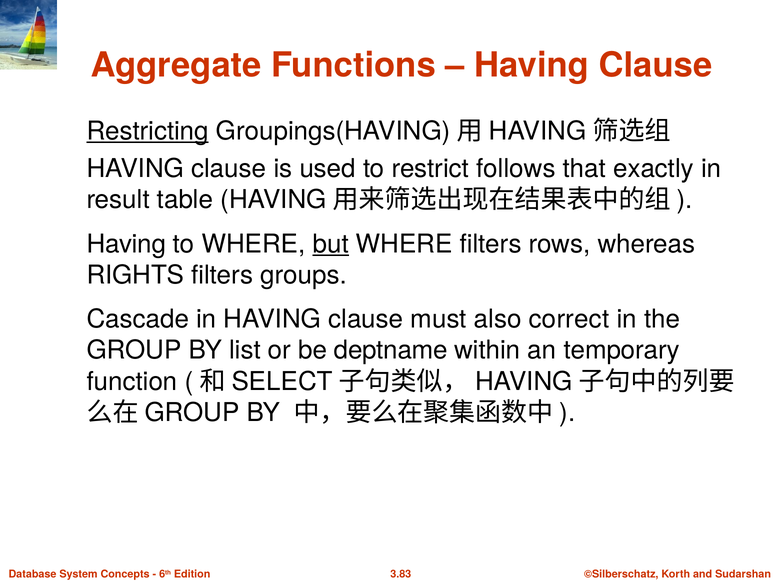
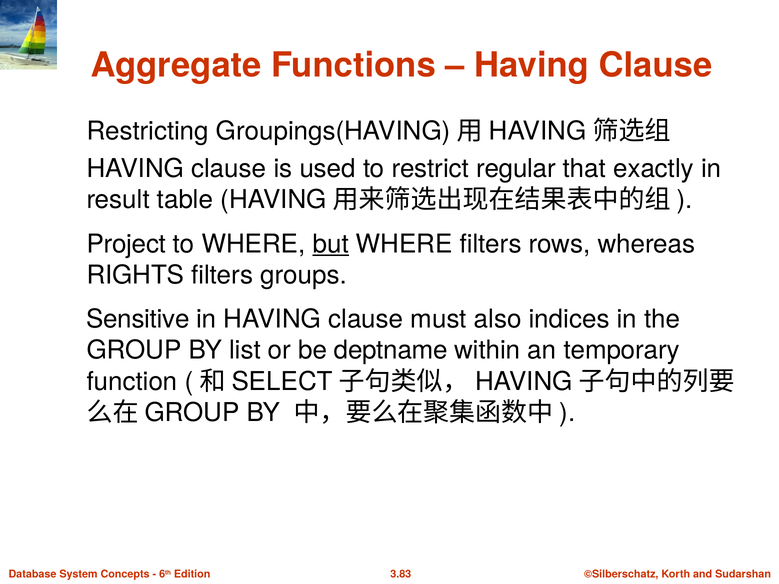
Restricting underline: present -> none (148, 131)
follows: follows -> regular (516, 169)
Having: Having -> Project (126, 244)
Cascade: Cascade -> Sensitive (138, 319)
correct: correct -> indices (569, 319)
